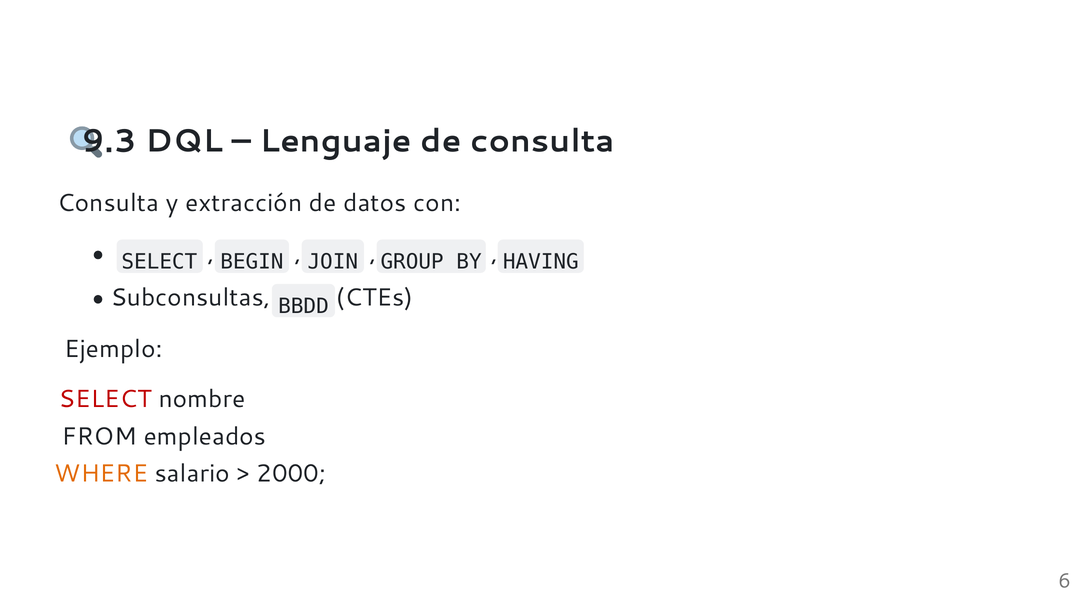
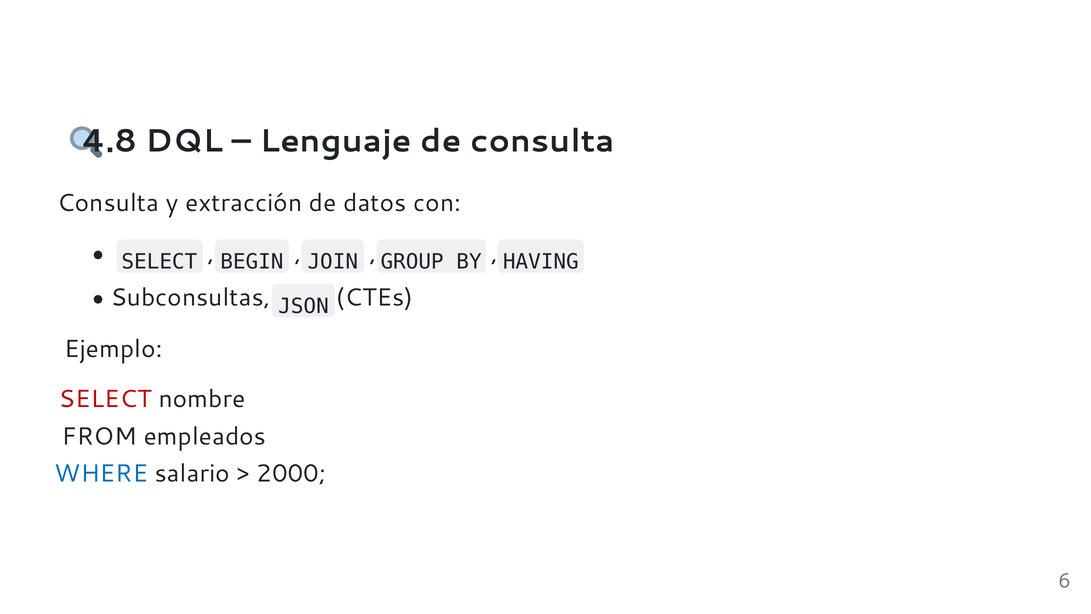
9.3: 9.3 -> 4.8 (109, 141)
BBDD: BBDD -> JSON (303, 306)
WHERE colour: orange -> blue (101, 473)
